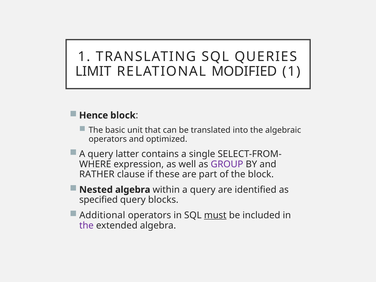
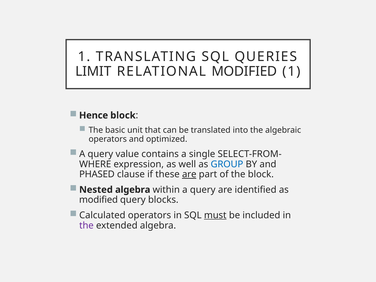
latter: latter -> value (127, 154)
GROUP colour: purple -> blue (227, 164)
RATHER: RATHER -> PHASED (97, 174)
are underline: none -> present (189, 174)
specified: specified -> modified (98, 200)
Additional: Additional -> Calculated (102, 215)
